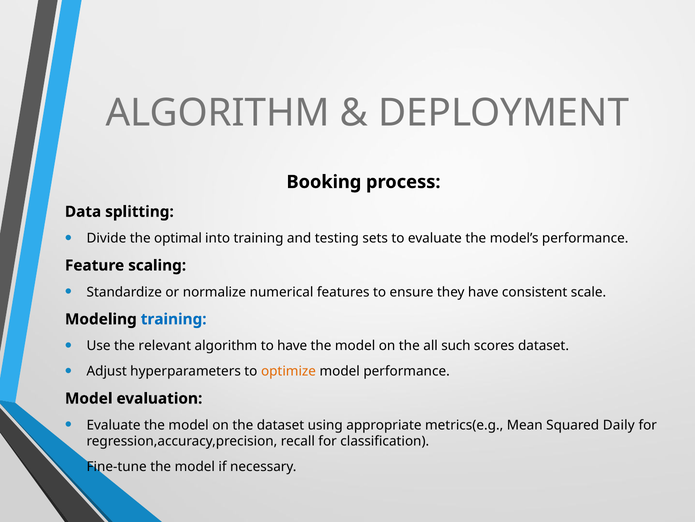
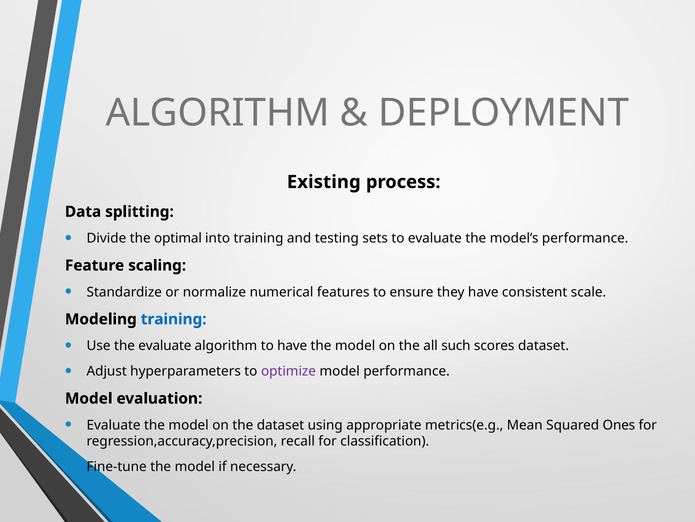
Booking: Booking -> Existing (324, 182)
the relevant: relevant -> evaluate (165, 345)
optimize colour: orange -> purple (288, 371)
Daily: Daily -> Ones (619, 424)
